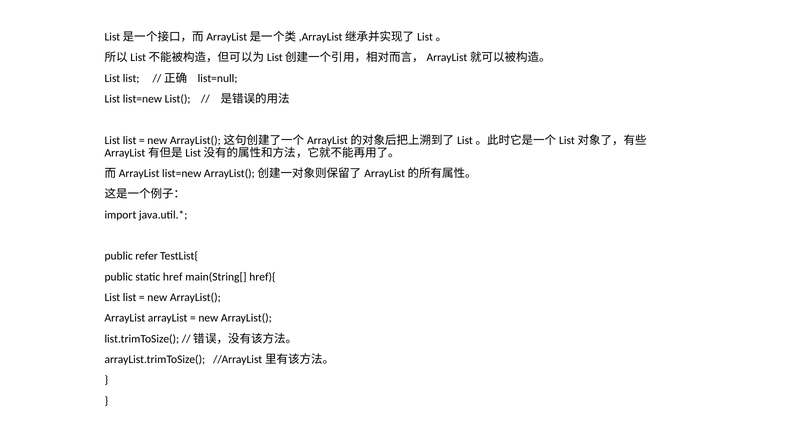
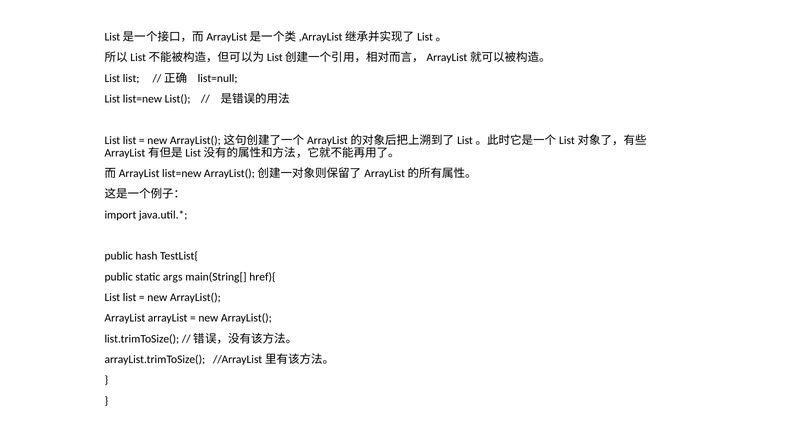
refer: refer -> hash (146, 256)
href: href -> args (173, 277)
